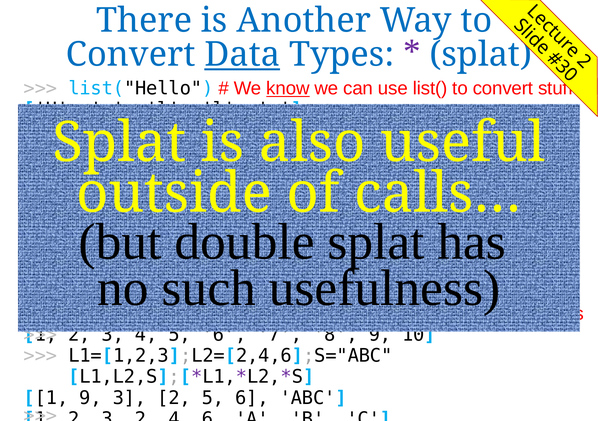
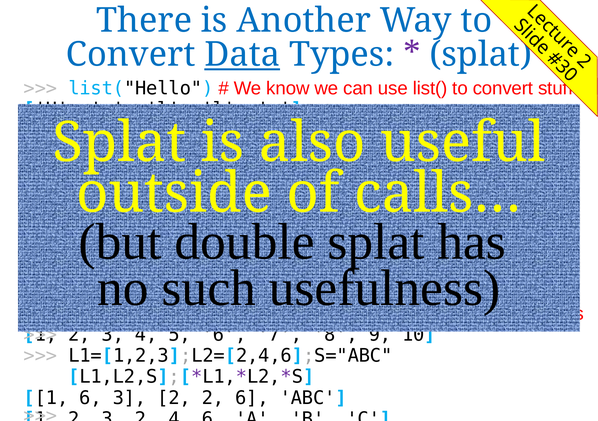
know underline: present -> none (288, 88)
1 9: 9 -> 6 (91, 398)
2 5: 5 -> 2 (213, 398)
